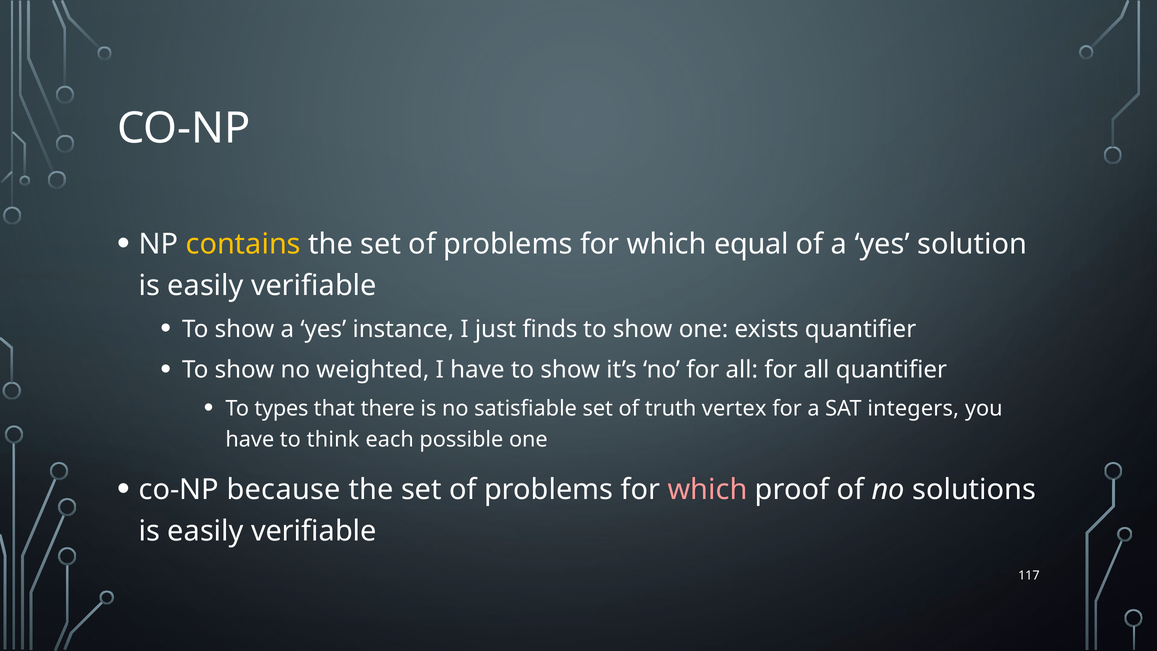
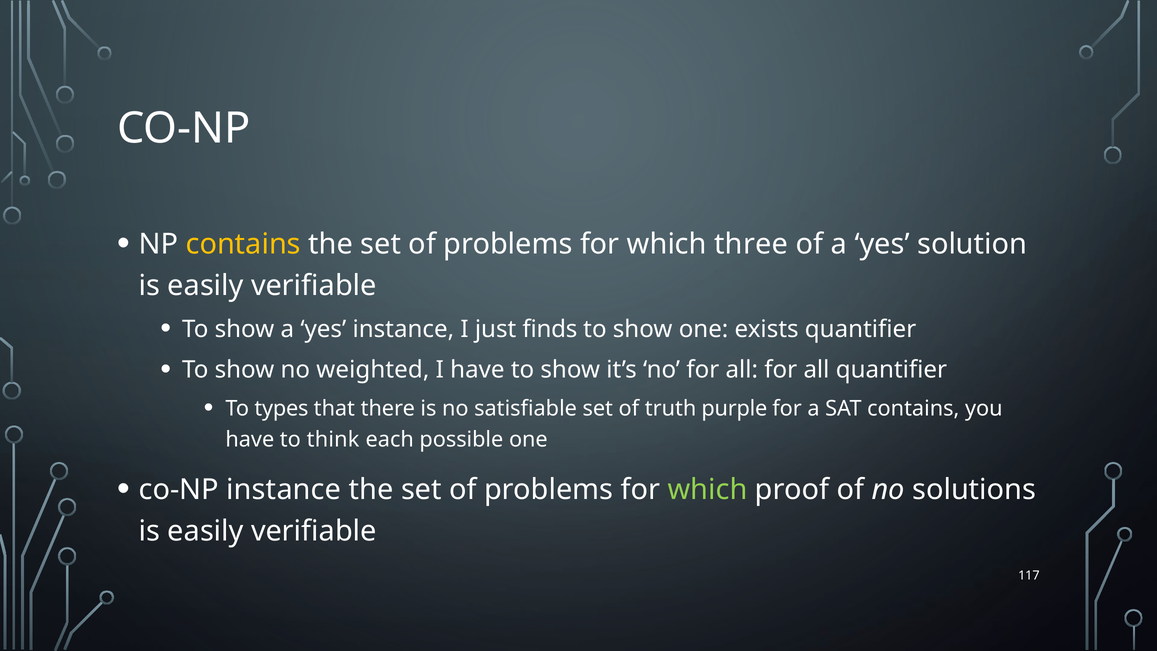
equal: equal -> three (751, 244)
vertex: vertex -> purple (734, 408)
SAT integers: integers -> contains (913, 408)
co-NP because: because -> instance (284, 489)
which colour: pink -> light green (708, 489)
